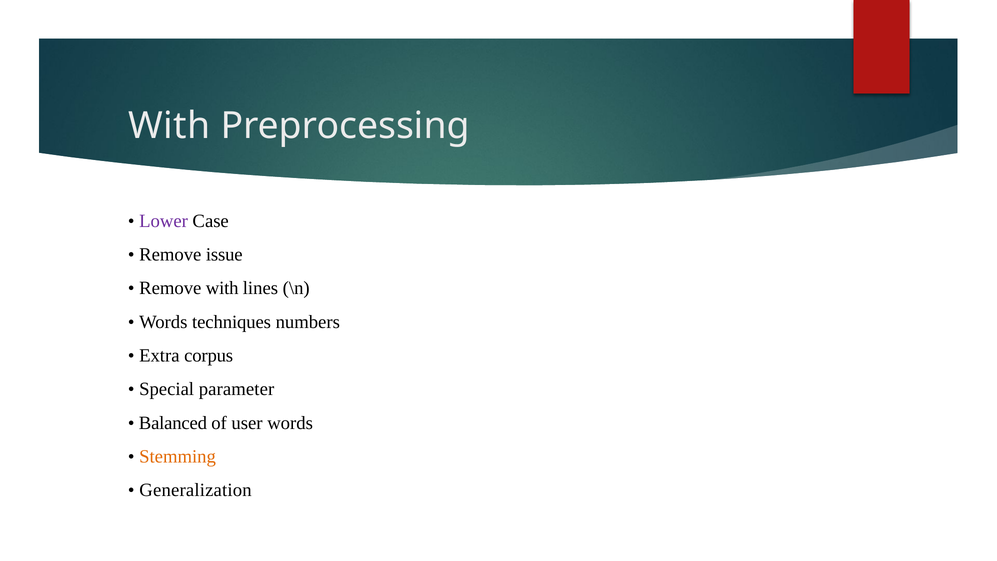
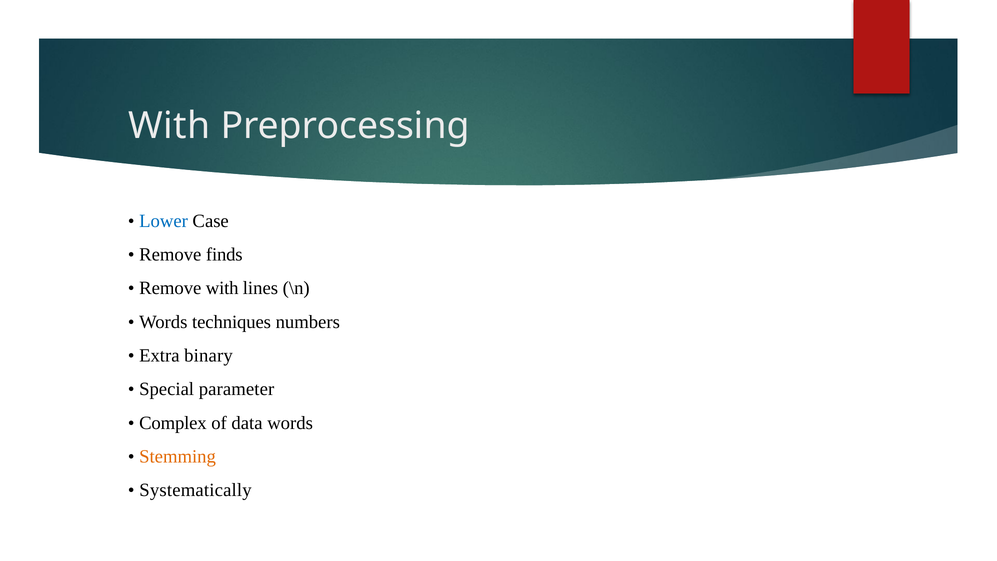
Lower colour: purple -> blue (164, 221)
issue: issue -> finds (224, 255)
corpus: corpus -> binary (209, 356)
Balanced: Balanced -> Complex (173, 423)
user: user -> data (247, 423)
Generalization: Generalization -> Systematically (196, 490)
